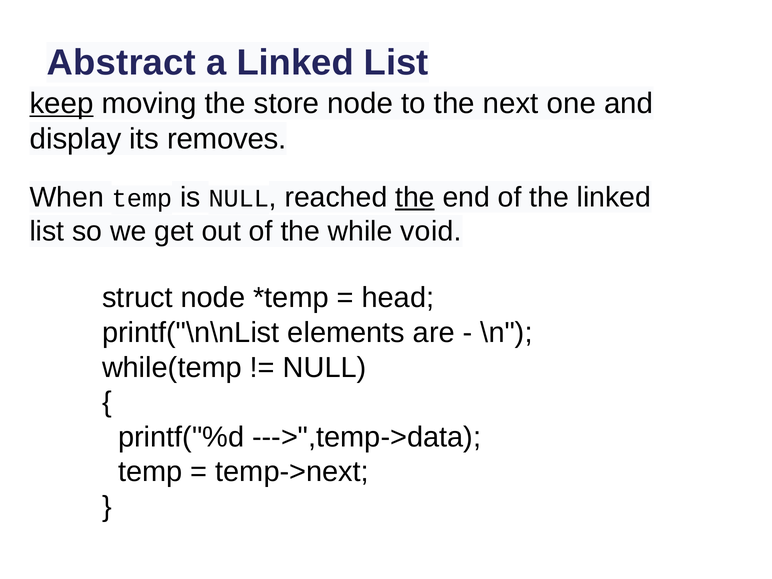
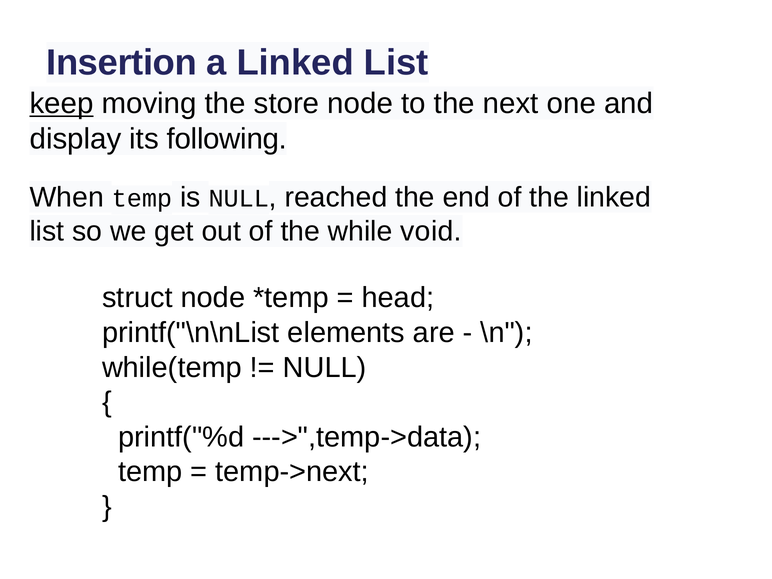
Abstract: Abstract -> Insertion (122, 63)
removes: removes -> following (227, 139)
the underline: present -> none (415, 197)
